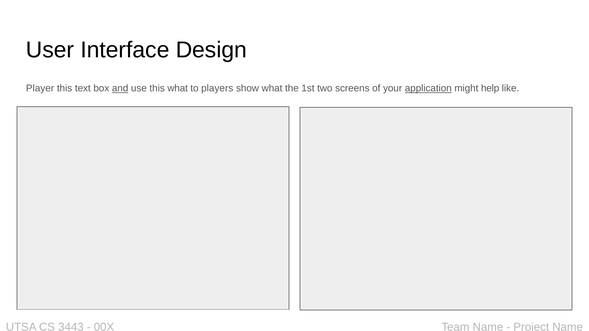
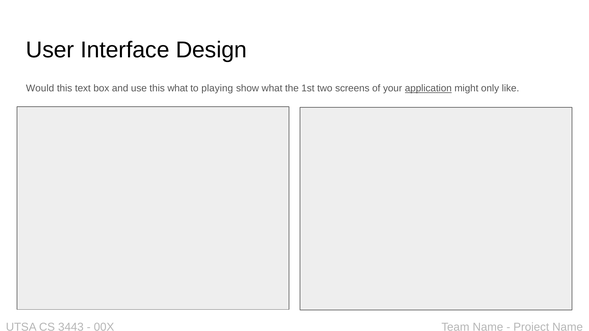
Player: Player -> Would (40, 88)
and underline: present -> none (120, 88)
players: players -> playing (217, 88)
help: help -> only (490, 88)
